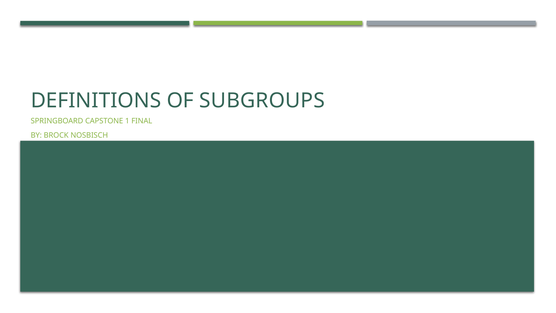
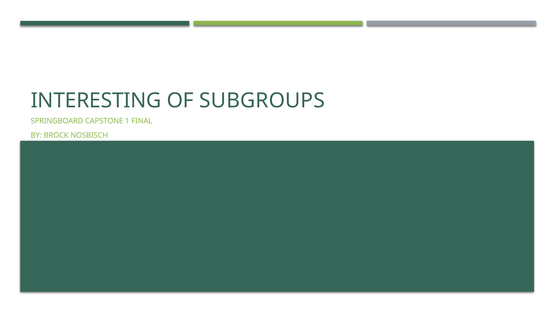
DEFINITIONS: DEFINITIONS -> INTERESTING (96, 101)
